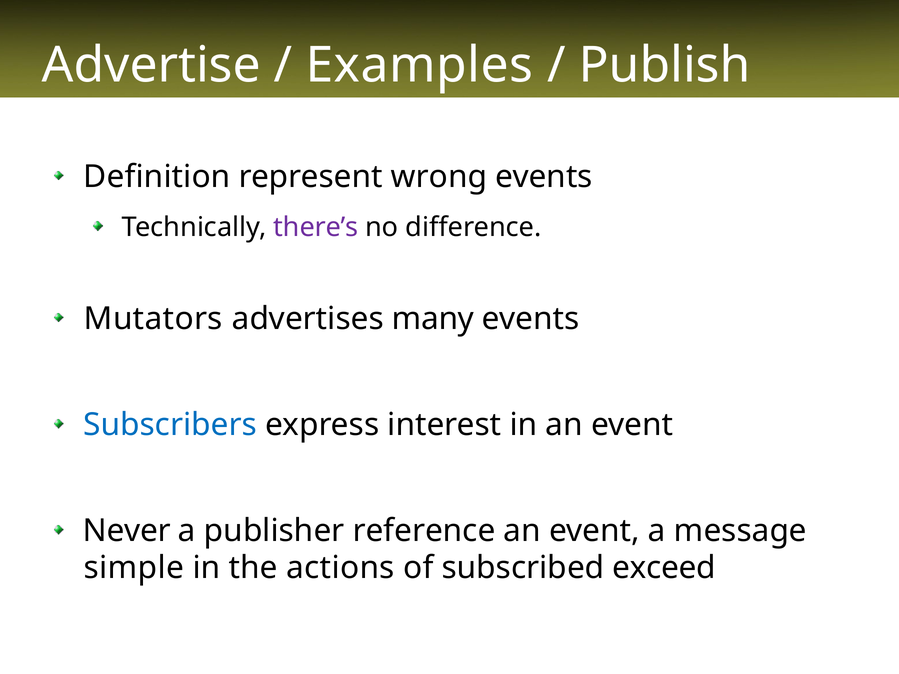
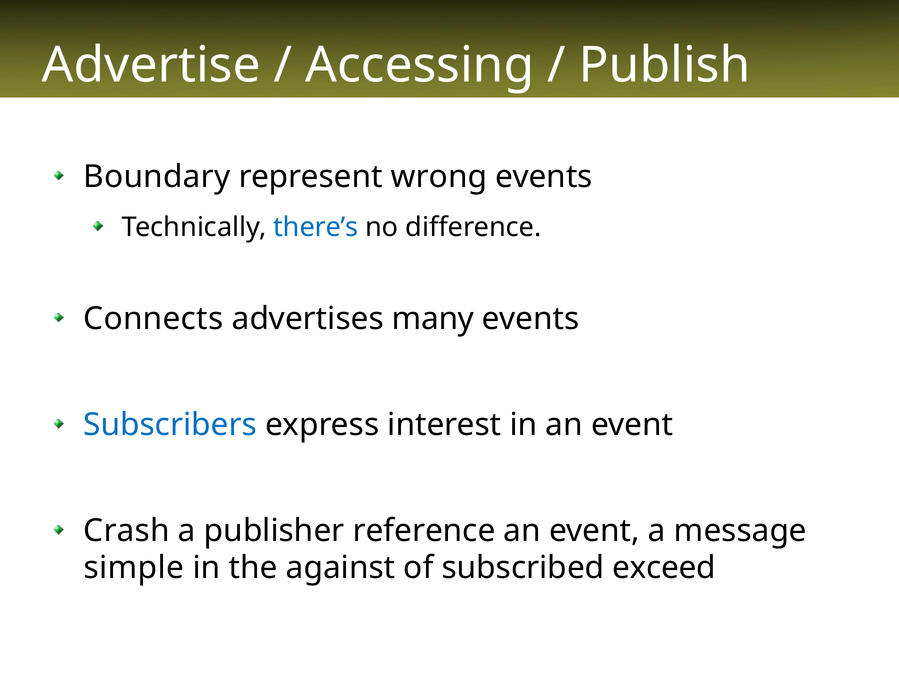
Examples: Examples -> Accessing (420, 65)
Definition: Definition -> Boundary (157, 177)
there’s colour: purple -> blue (316, 227)
Mutators: Mutators -> Connects (153, 319)
Never: Never -> Crash (127, 531)
actions: actions -> against (341, 568)
